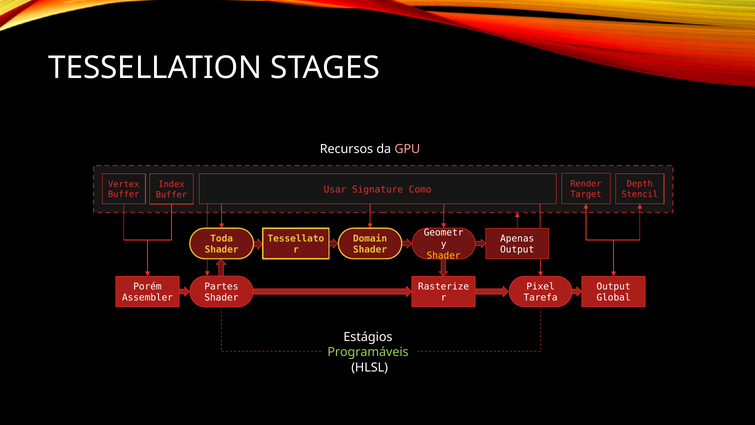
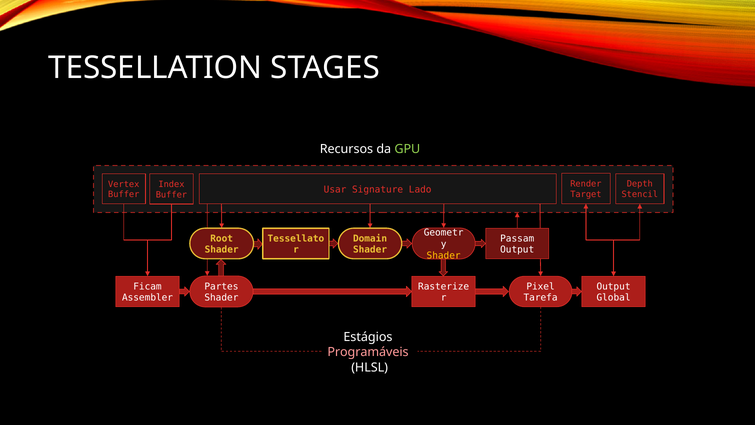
GPU colour: pink -> light green (407, 149)
Como: Como -> Lado (420, 189)
Toda: Toda -> Root (222, 238)
Apenas: Apenas -> Passam (517, 238)
Porém: Porém -> Ficam (147, 286)
Programáveis colour: light green -> pink (368, 352)
